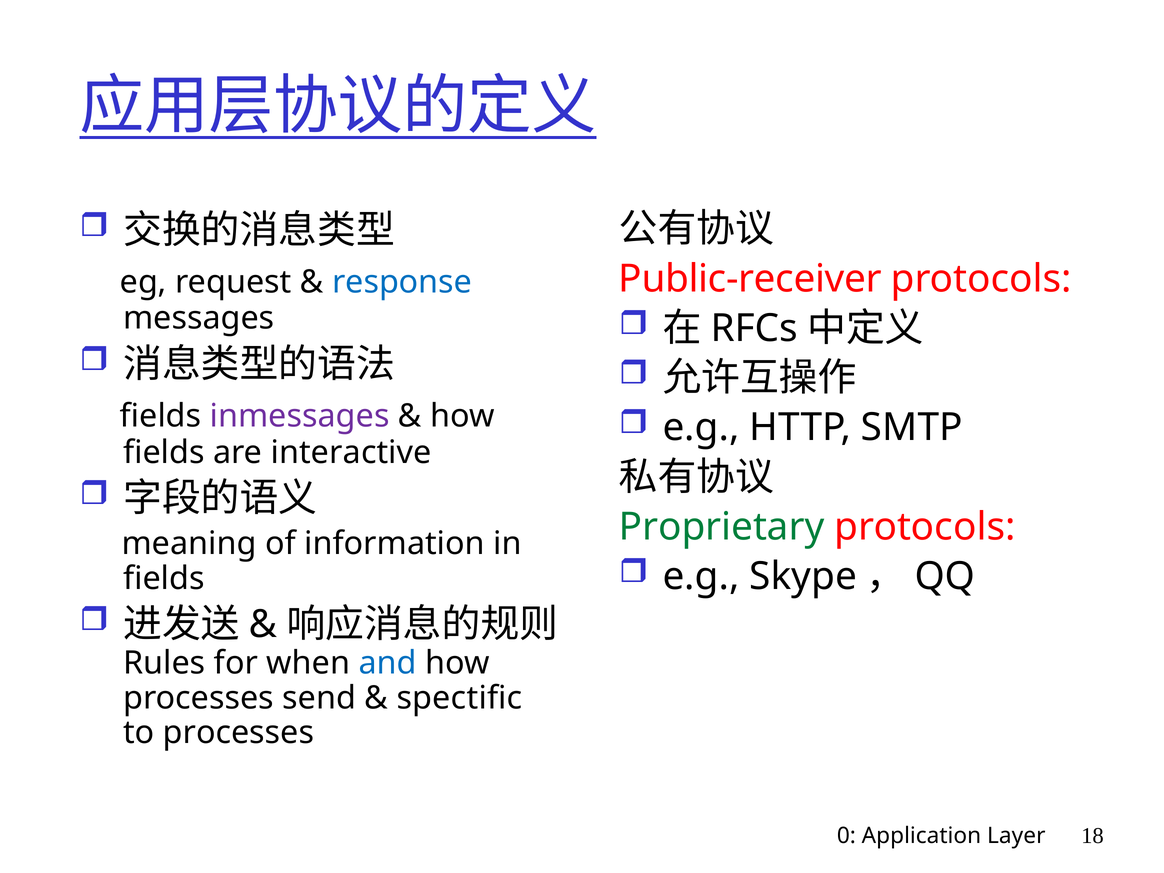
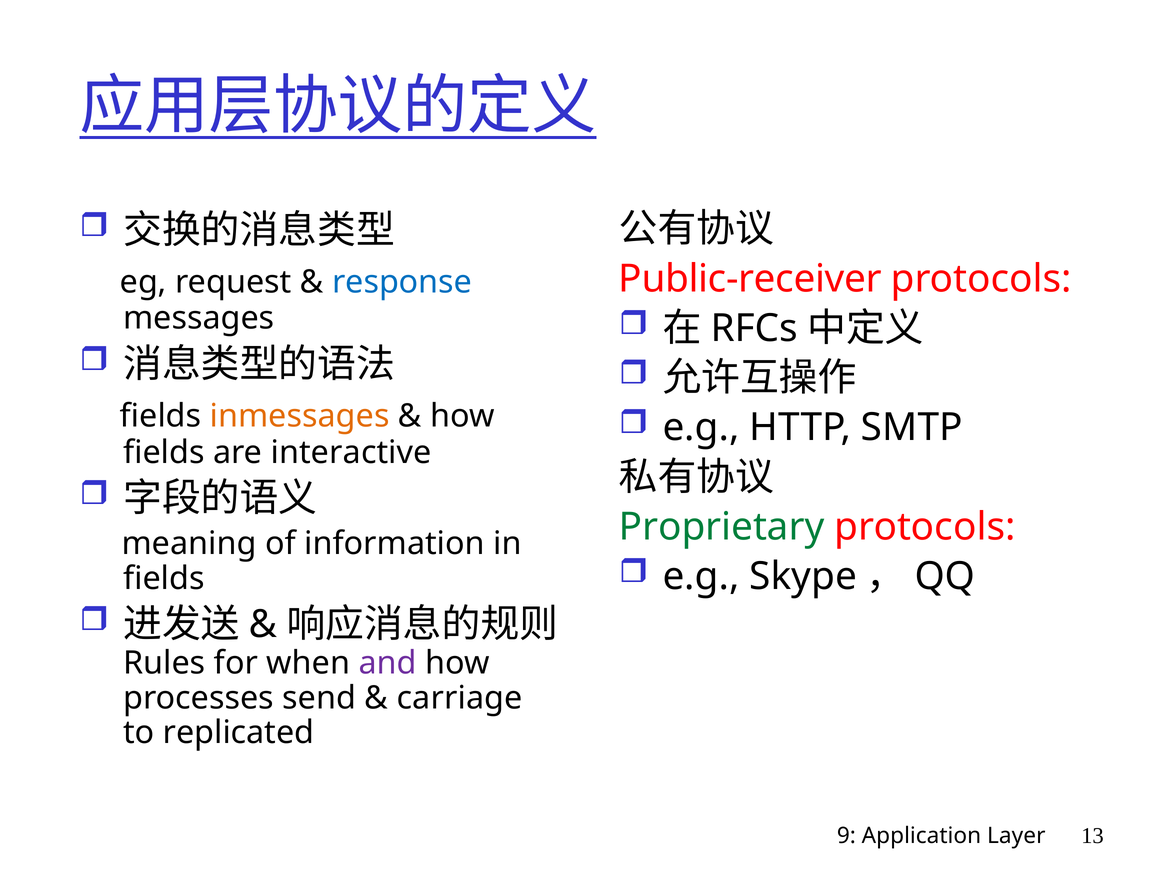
inmessages colour: purple -> orange (300, 416)
and colour: blue -> purple (388, 663)
spectific: spectific -> carriage (460, 698)
to processes: processes -> replicated (239, 733)
0: 0 -> 9 (846, 836)
18: 18 -> 13 (1092, 836)
